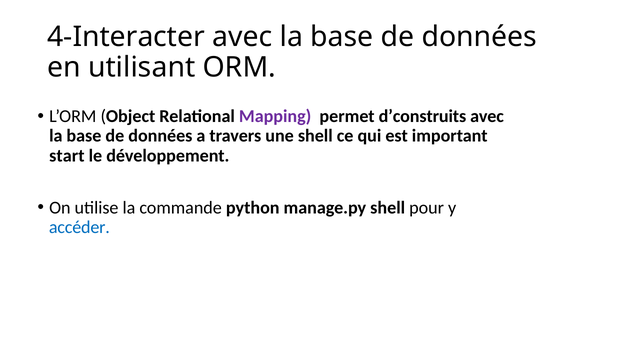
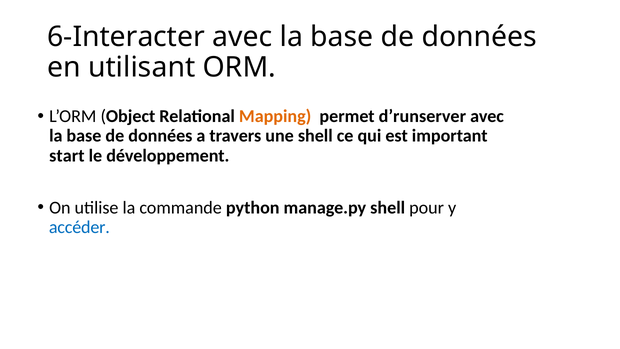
4-Interacter: 4-Interacter -> 6-Interacter (126, 37)
Mapping colour: purple -> orange (275, 116)
d’construits: d’construits -> d’runserver (422, 116)
